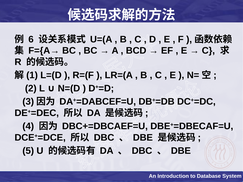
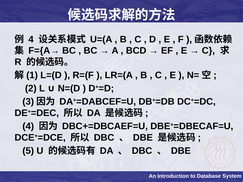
6: 6 -> 4 (31, 39)
